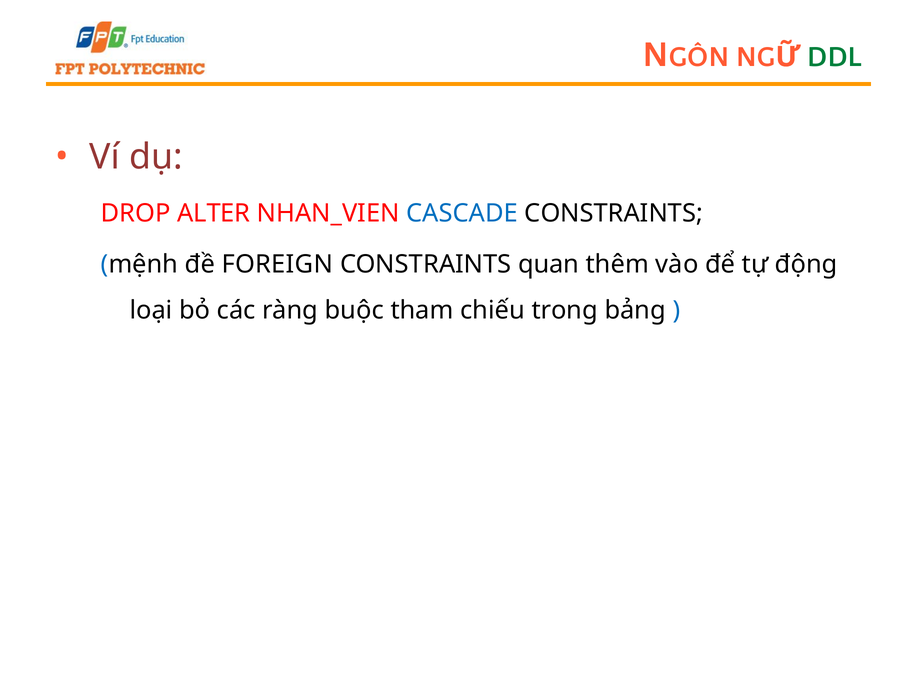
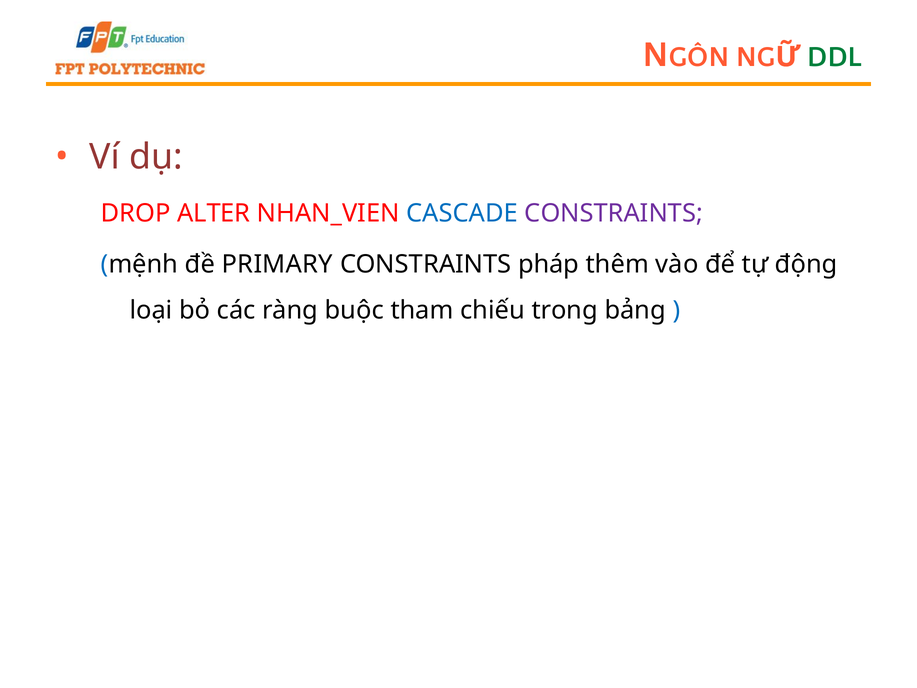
CONSTRAINTS colour: black -> purple (614, 213)
FOREIGN: FOREIGN -> PRIMARY (277, 264)
quan: quan -> pháp (549, 264)
